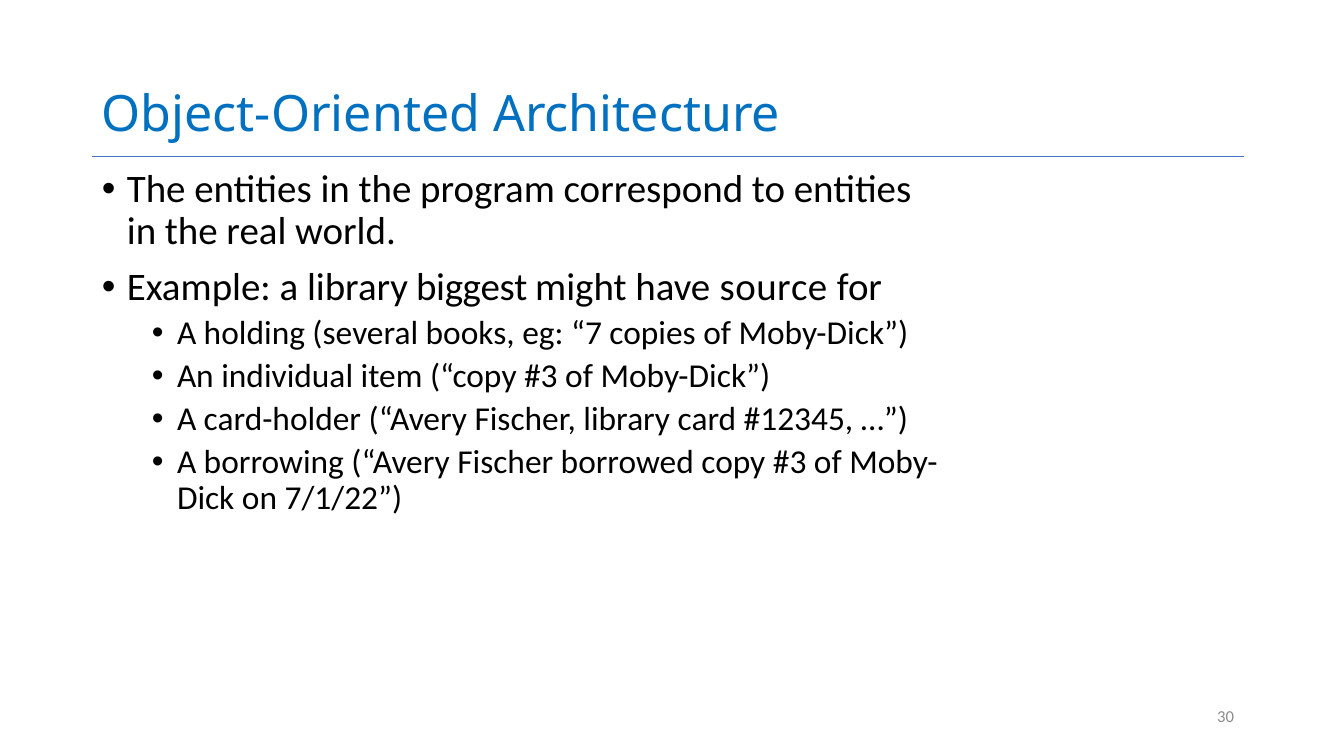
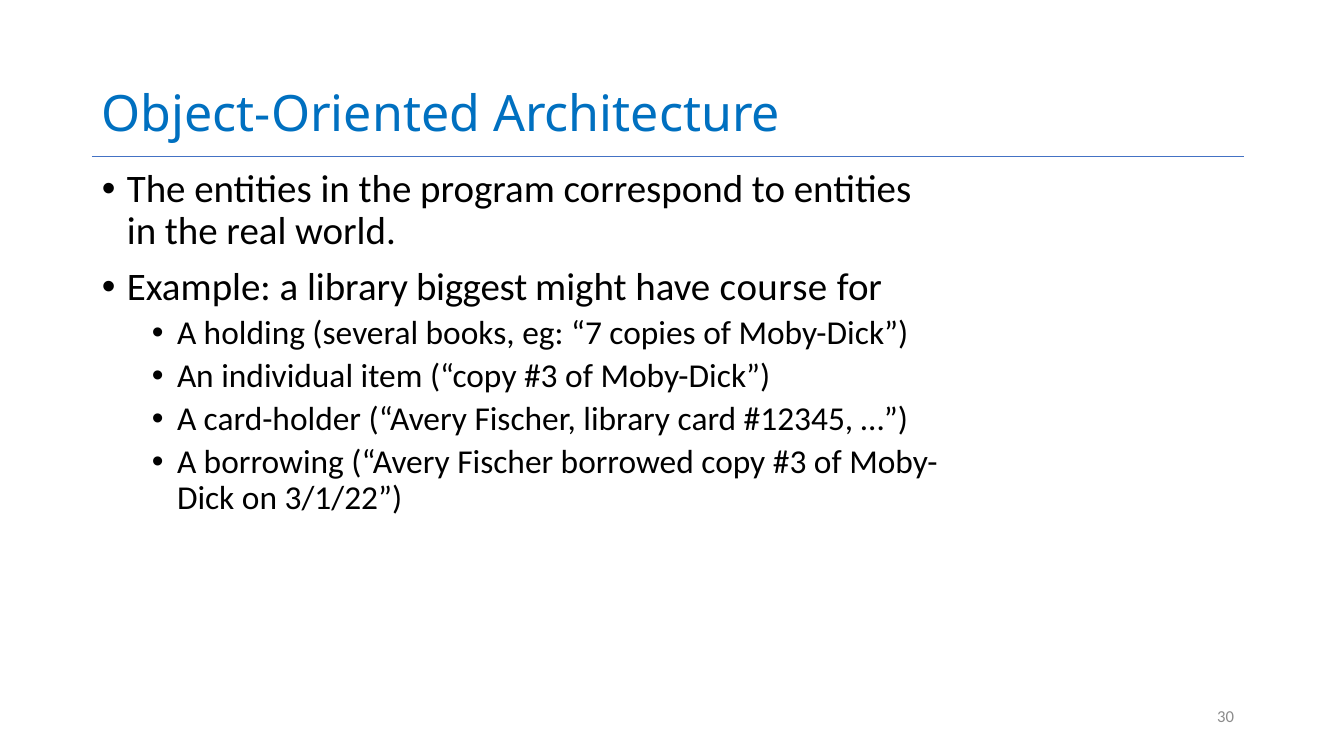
source: source -> course (773, 288)
7/1/22: 7/1/22 -> 3/1/22 (343, 499)
